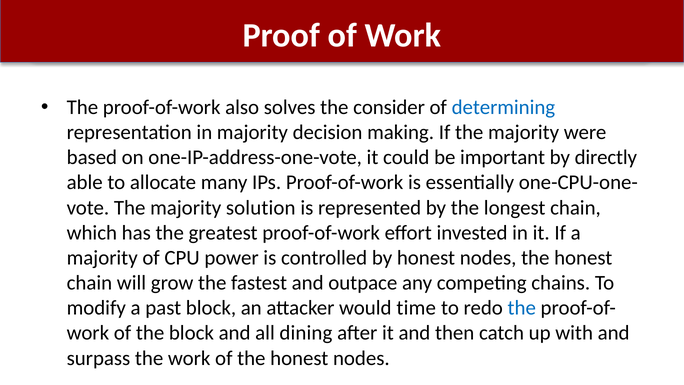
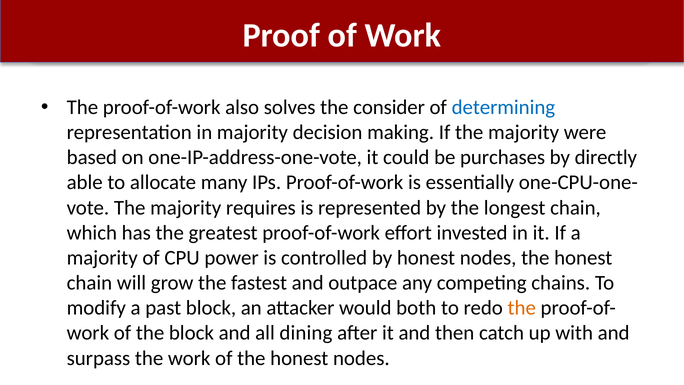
important: important -> purchases (503, 157)
solution: solution -> requires (261, 207)
time: time -> both (416, 308)
the colour: blue -> orange (522, 308)
